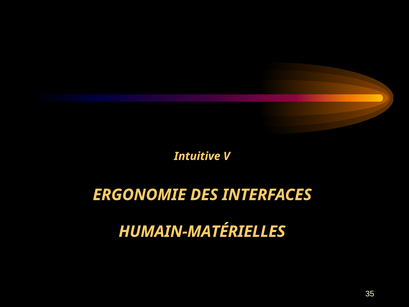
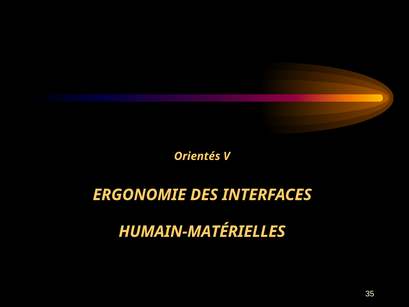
Intuitive: Intuitive -> Orientés (197, 156)
